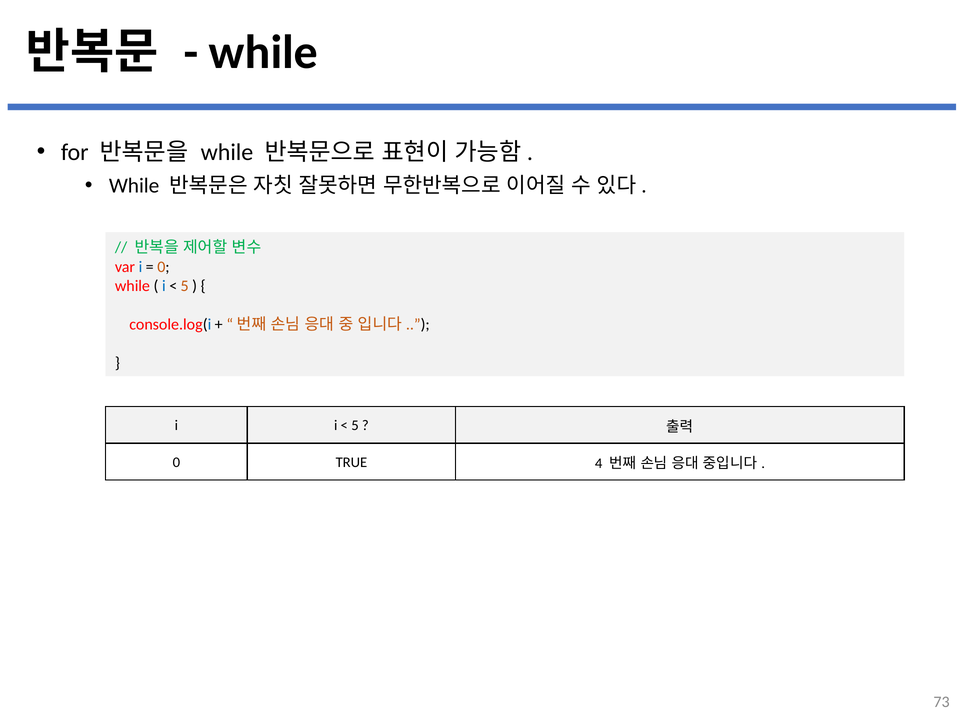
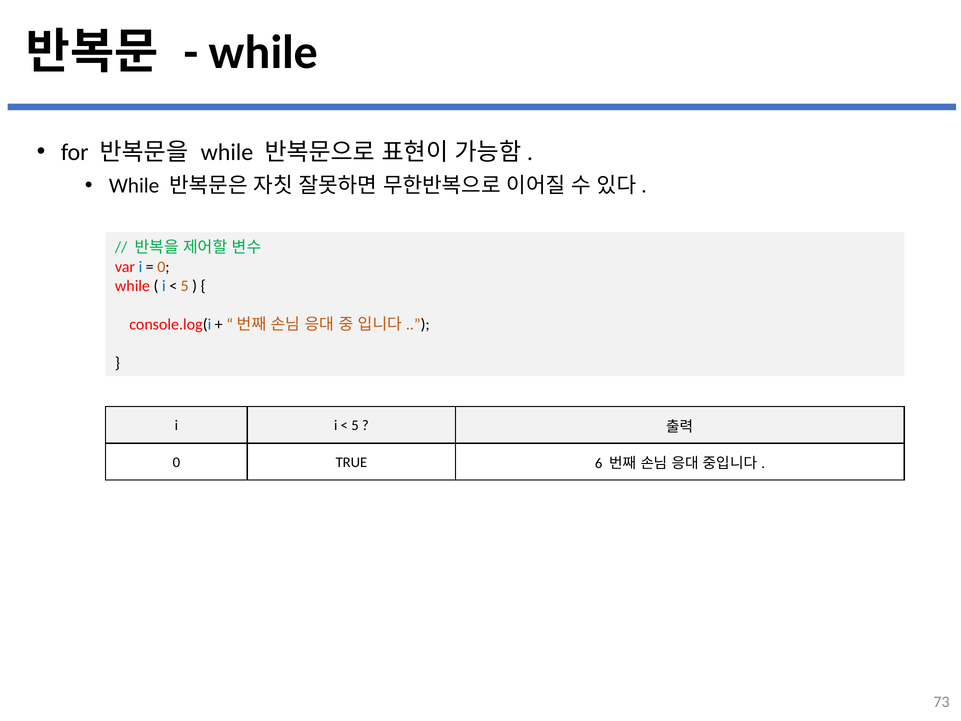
4: 4 -> 6 (599, 463)
